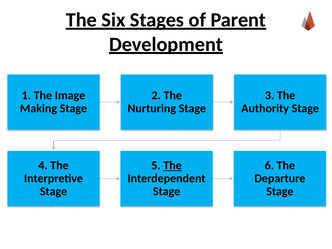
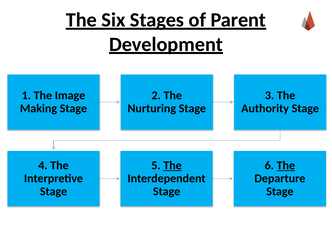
The underline: none -> present (286, 166)
